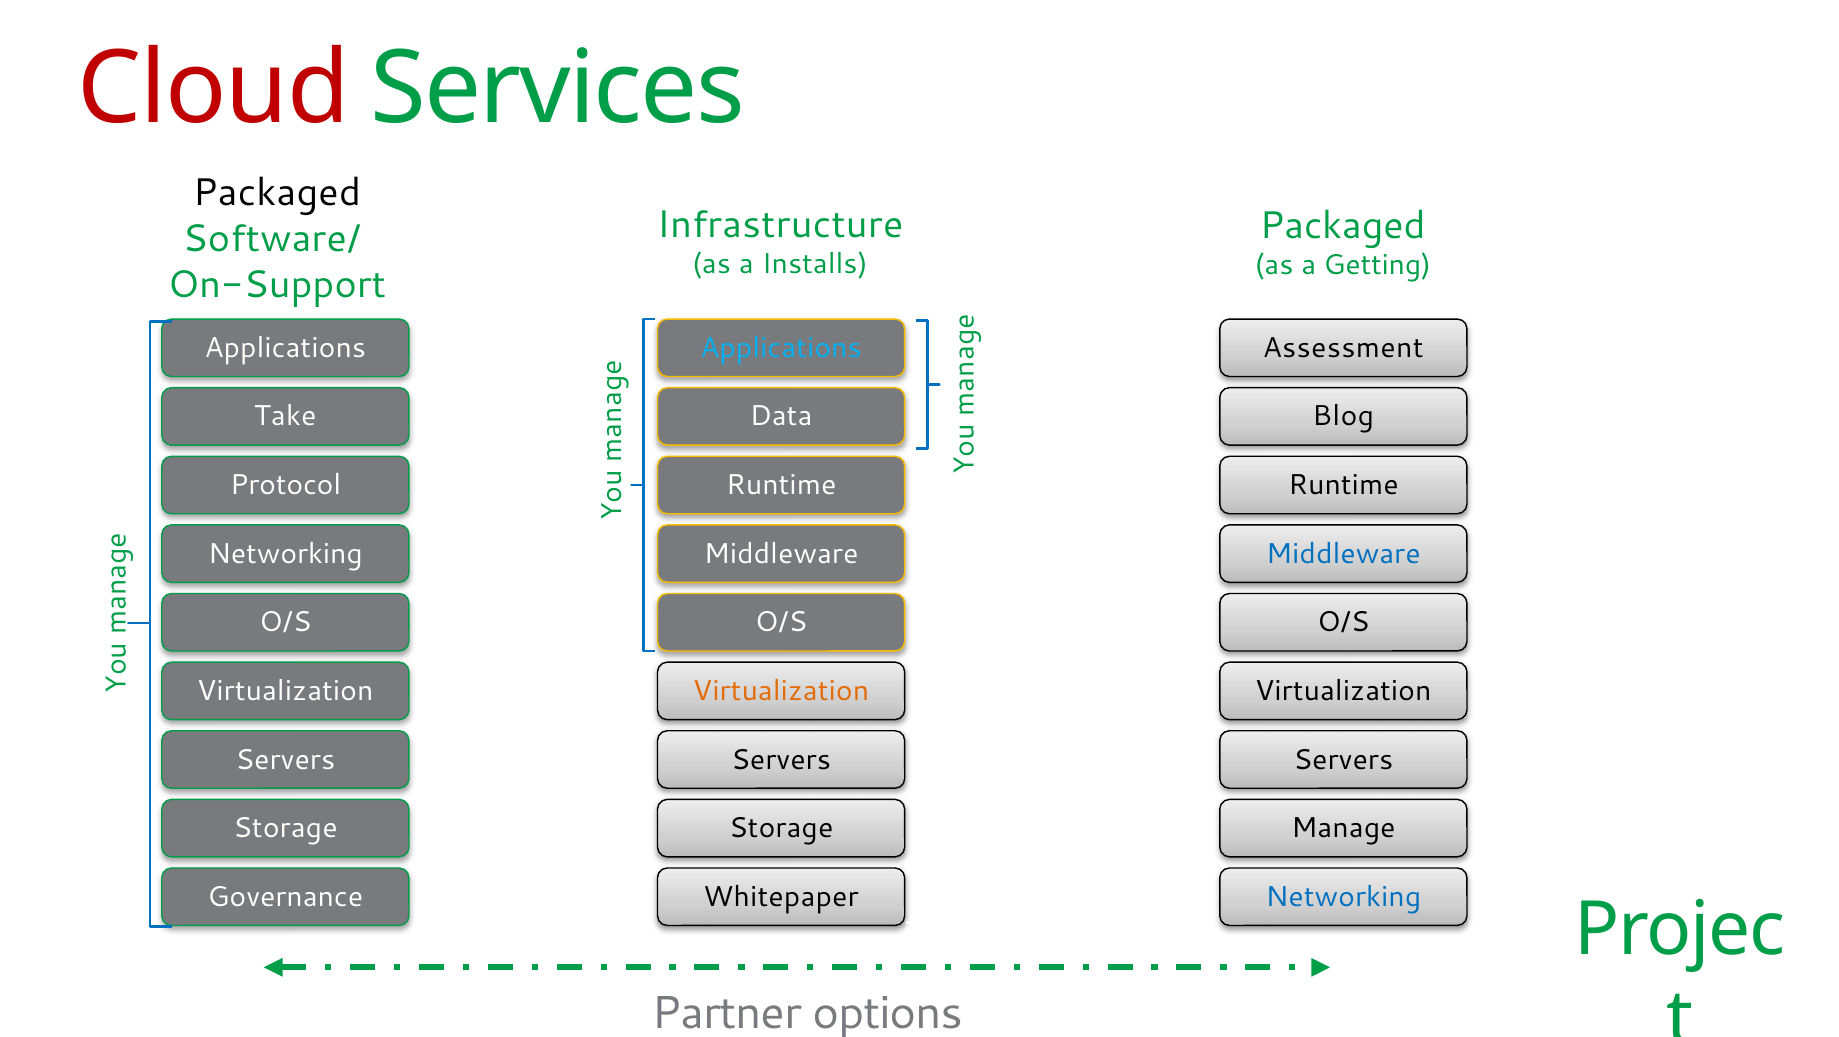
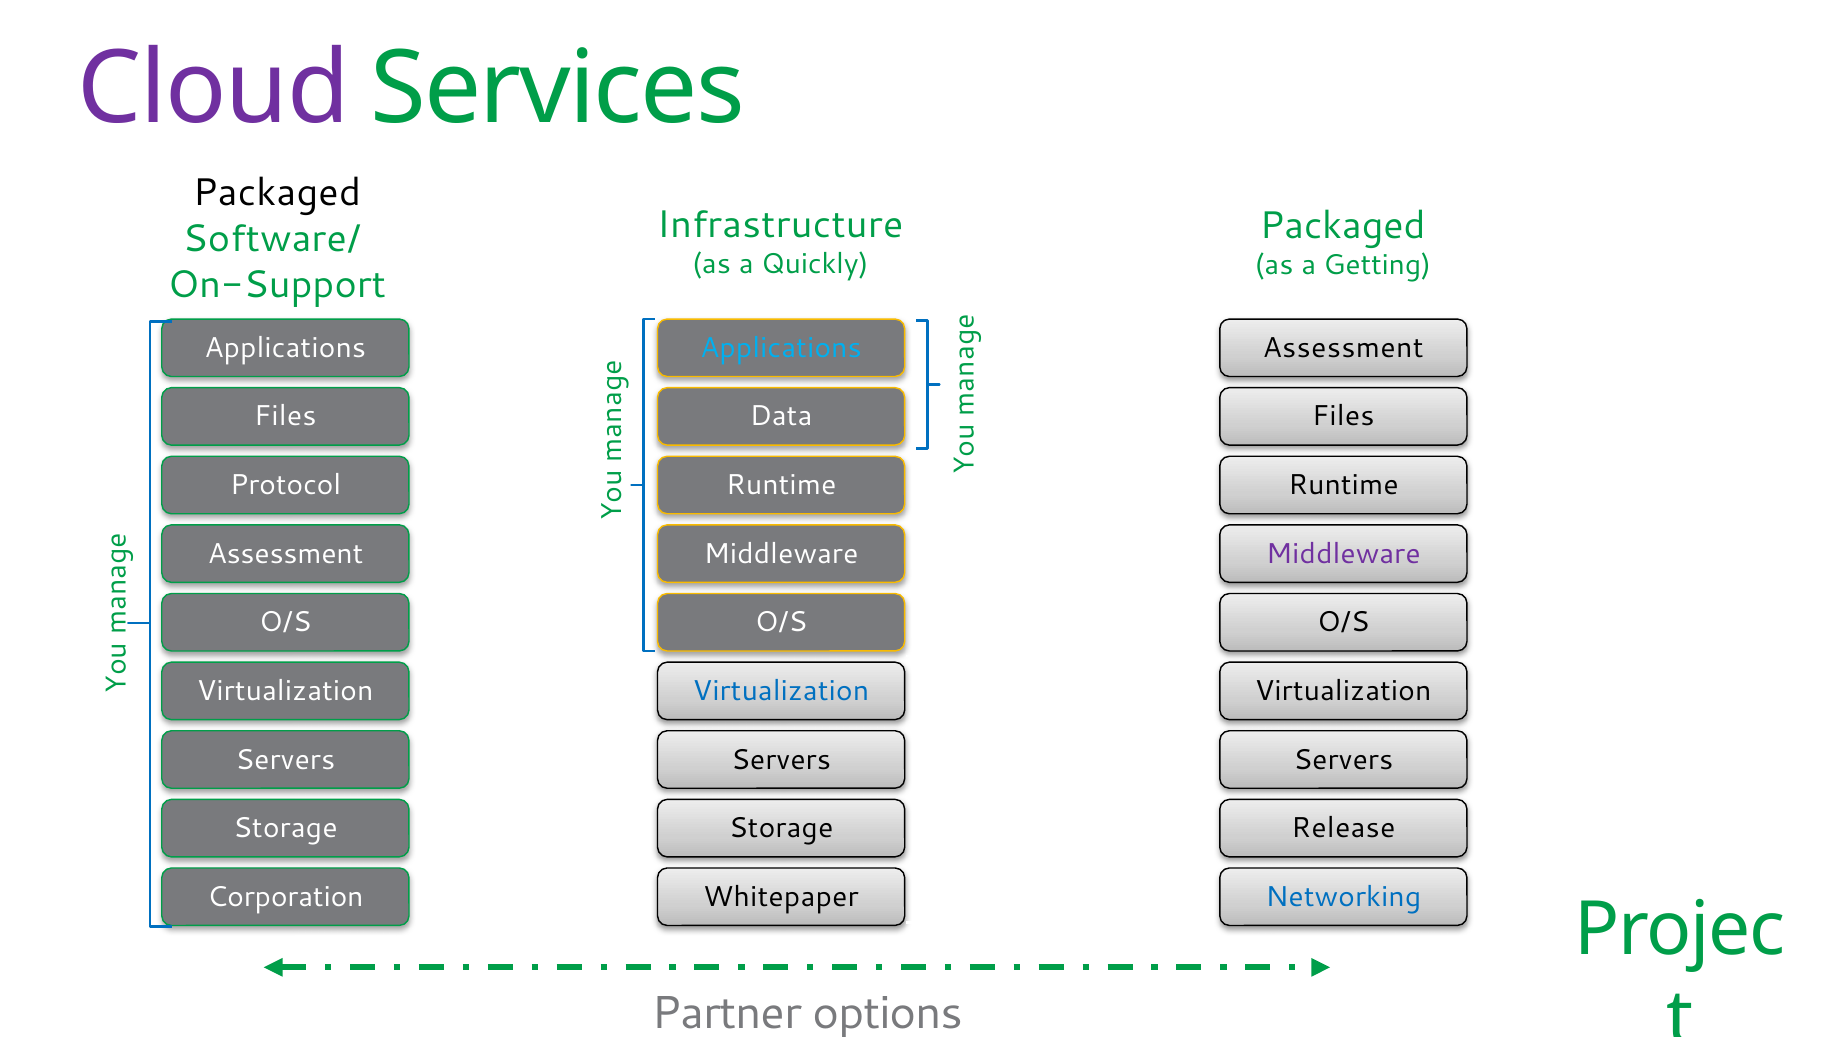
Cloud colour: red -> purple (214, 89)
Installs: Installs -> Quickly (815, 264)
Take: Take -> Files (285, 416)
Blog: Blog -> Files (1343, 416)
Networking: Networking -> Assessment (285, 554)
Middleware colour: blue -> purple (1343, 554)
Virtualization colour: orange -> blue (781, 691)
Manage: Manage -> Release (1343, 828)
Governance: Governance -> Corporation (285, 897)
